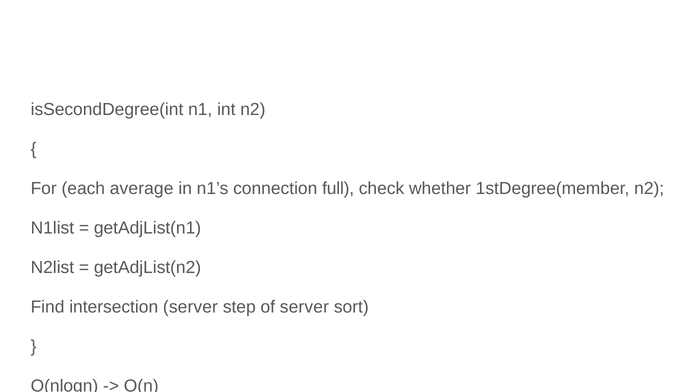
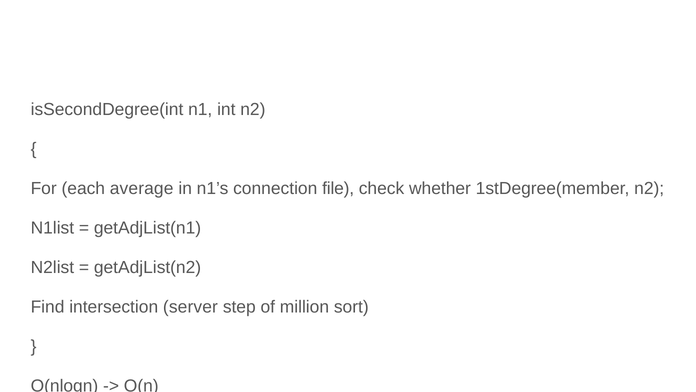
full: full -> file (338, 188)
of server: server -> million (304, 307)
